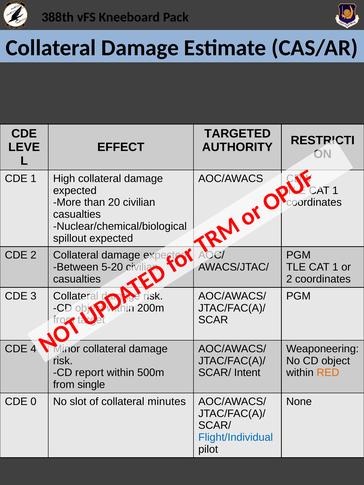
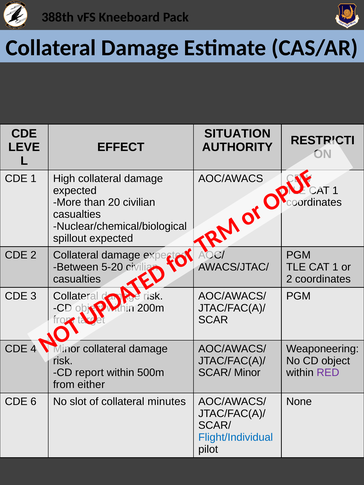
TARGETED: TARGETED -> SITUATION (237, 134)
SCAR/ Intent: Intent -> Minor (247, 373)
RED colour: orange -> purple (328, 373)
single: single -> either (91, 385)
0: 0 -> 6 (33, 402)
